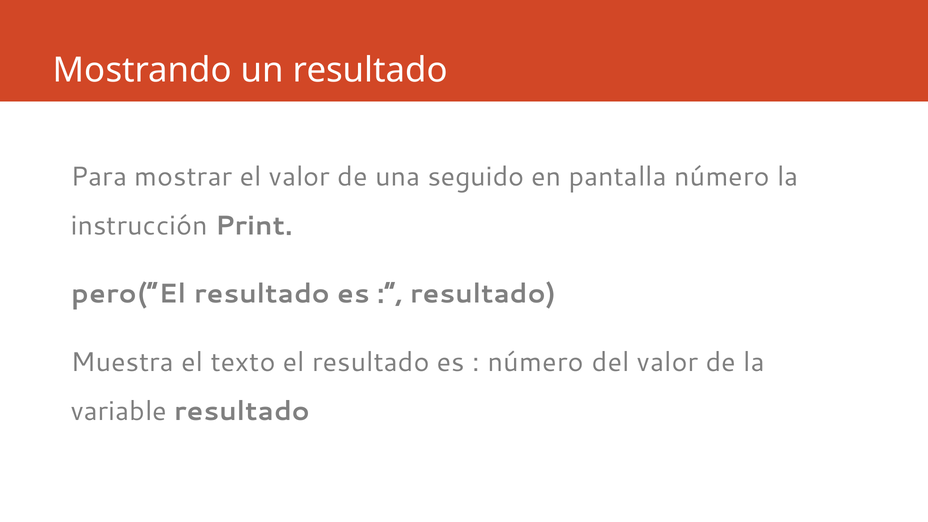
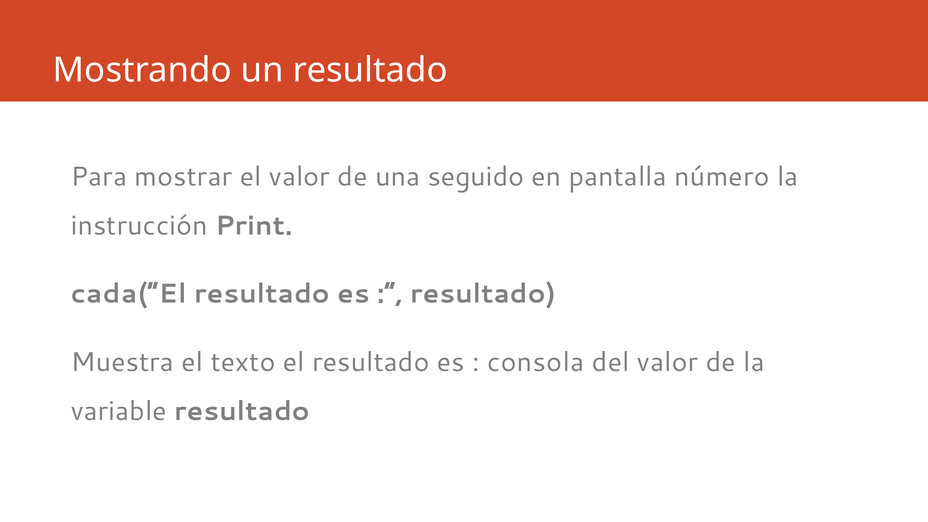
pero(“El: pero(“El -> cada(“El (129, 294)
número: número -> consola (536, 362)
